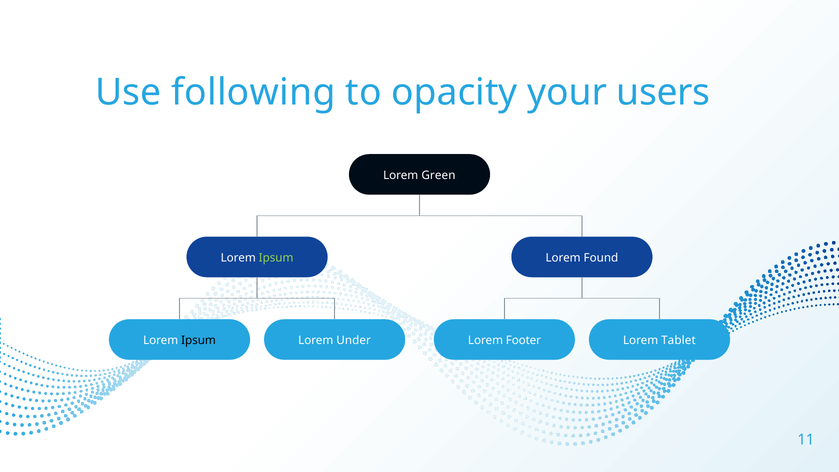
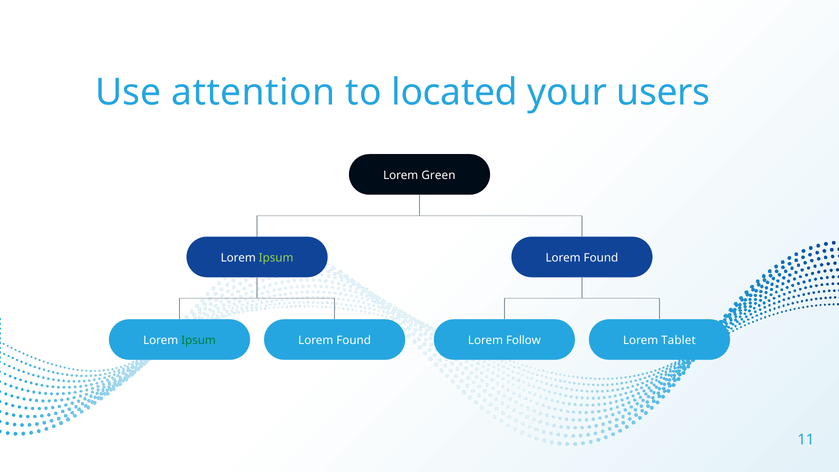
following: following -> attention (253, 93)
opacity: opacity -> located (455, 93)
Ipsum colour: black -> green (199, 340)
Under: Under -> Found (354, 340)
Footer: Footer -> Follow (523, 340)
